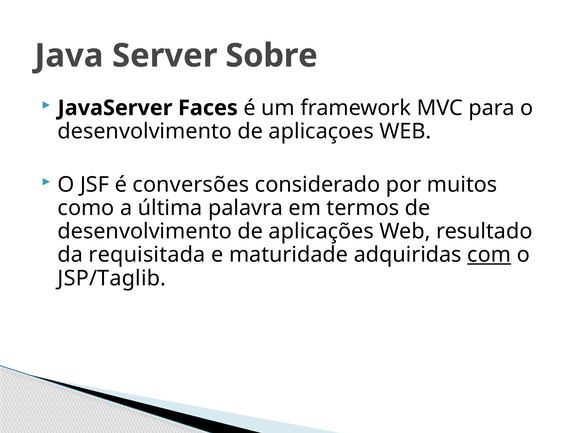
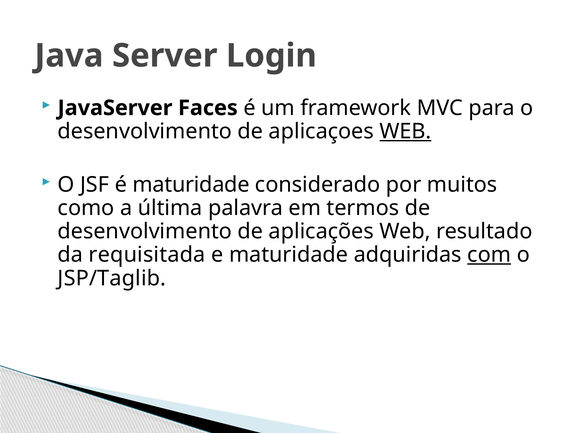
Sobre: Sobre -> Login (271, 56)
WEB underline: none -> present (405, 131)
é conversões: conversões -> maturidade (191, 184)
